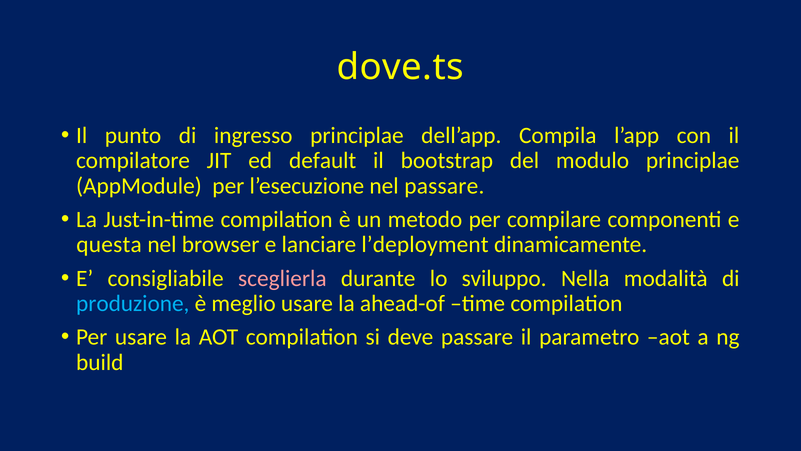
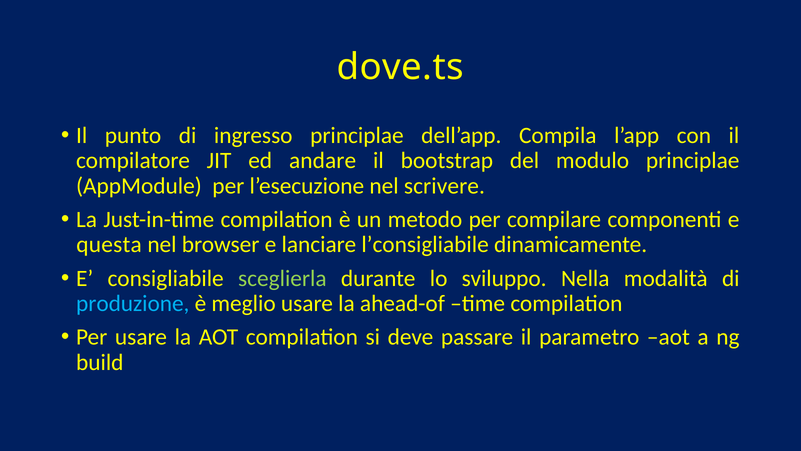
default: default -> andare (323, 161)
nel passare: passare -> scrivere (444, 186)
l’deployment: l’deployment -> l’consigliabile (425, 244)
sceglierla colour: pink -> light green (282, 278)
